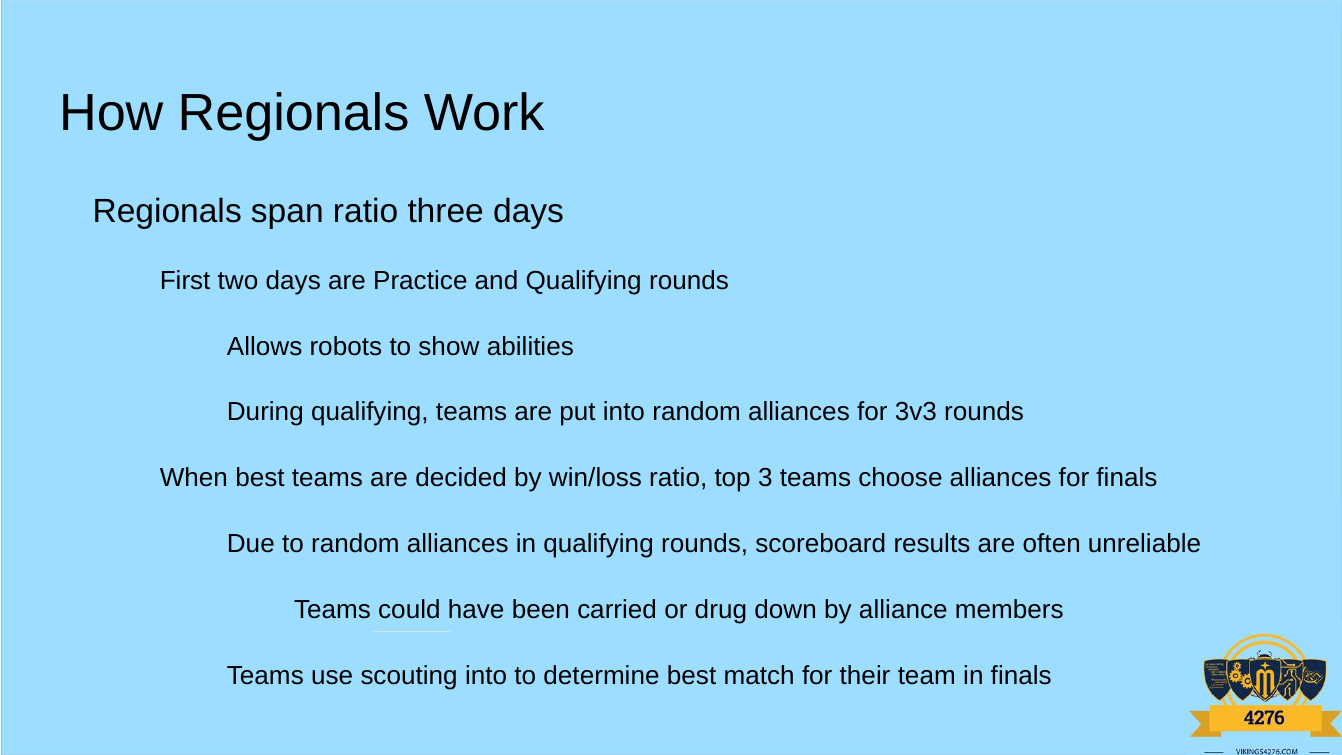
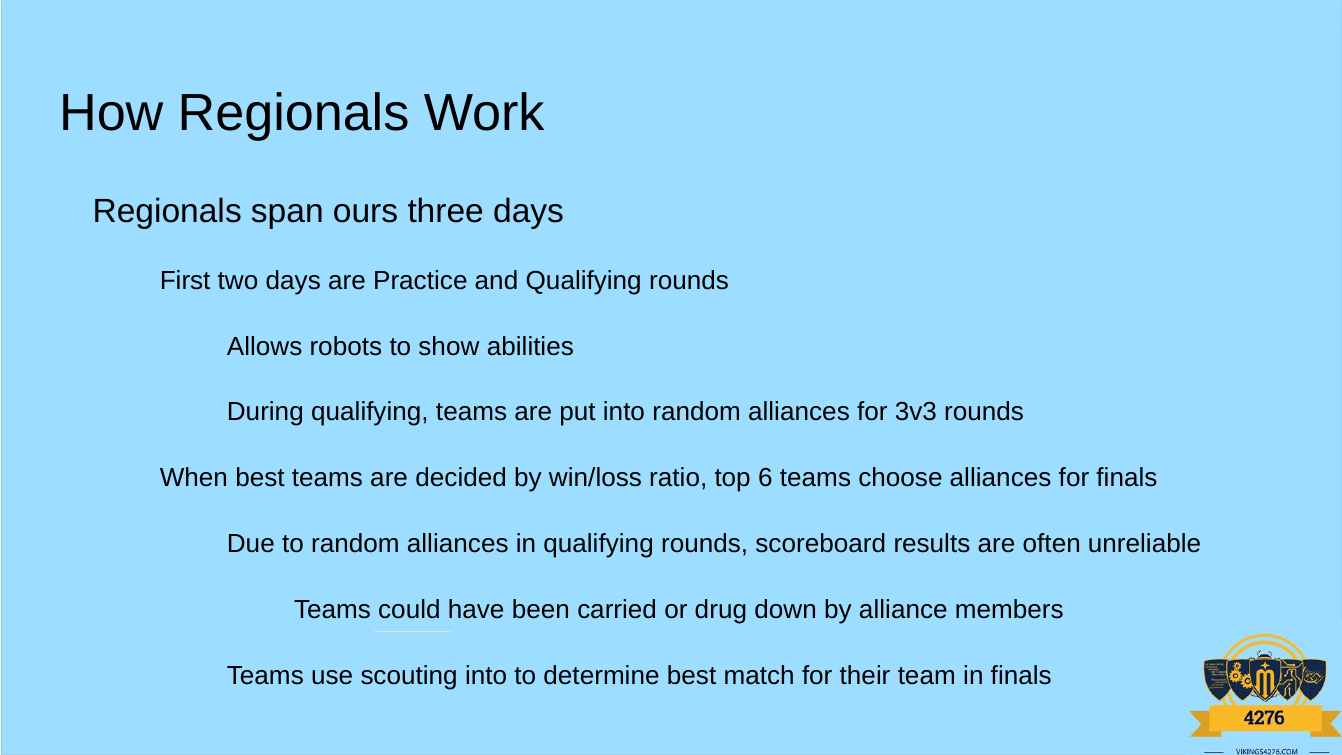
span ratio: ratio -> ours (366, 211)
3: 3 -> 6 (765, 478)
